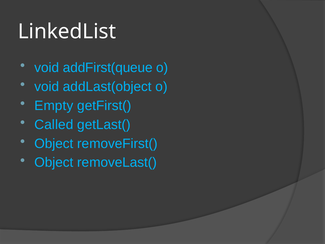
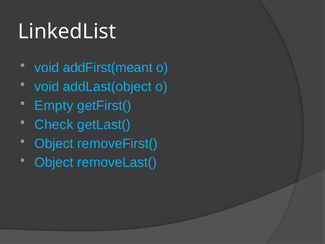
addFirst(queue: addFirst(queue -> addFirst(meant (108, 68)
Called: Called -> Check (54, 124)
